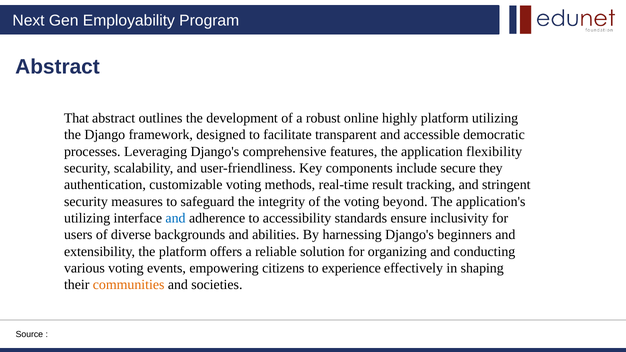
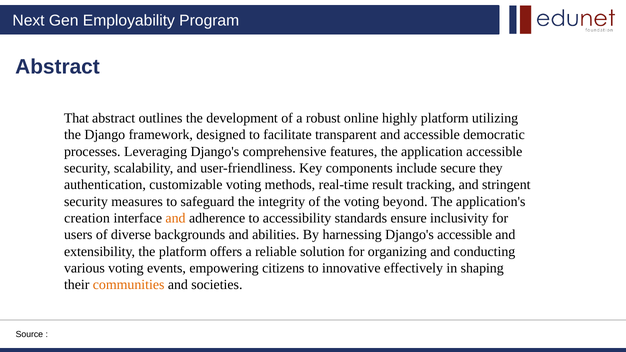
application flexibility: flexibility -> accessible (494, 151)
utilizing: utilizing -> creation (87, 218)
and colour: blue -> orange (176, 218)
Django's beginners: beginners -> accessible (465, 235)
experience: experience -> innovative (351, 268)
